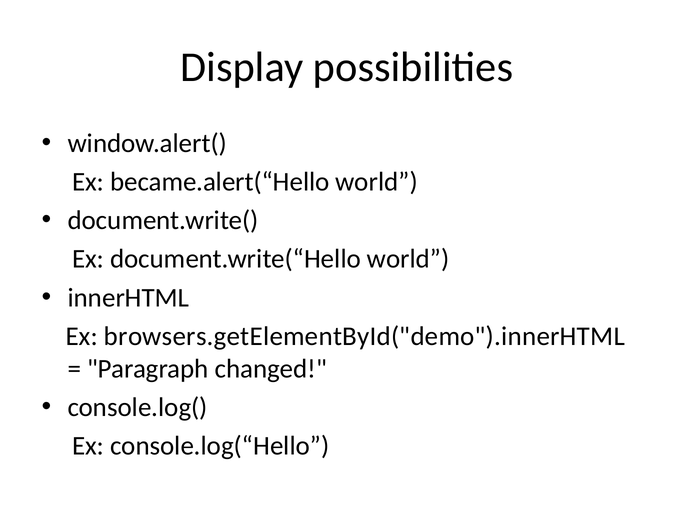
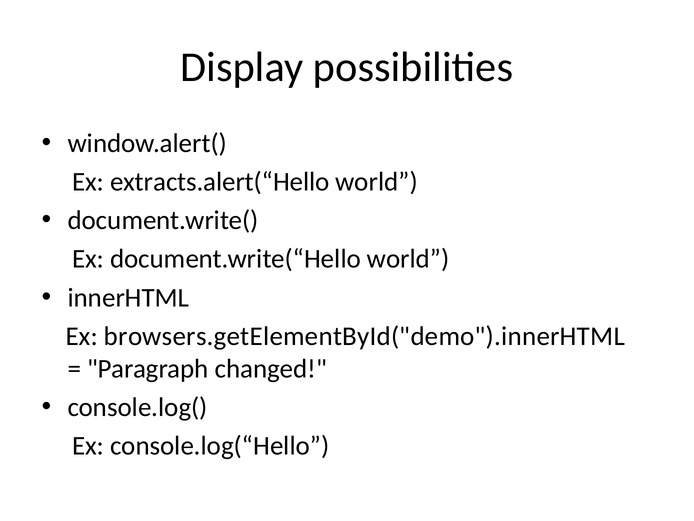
became.alert(“Hello: became.alert(“Hello -> extracts.alert(“Hello (220, 182)
